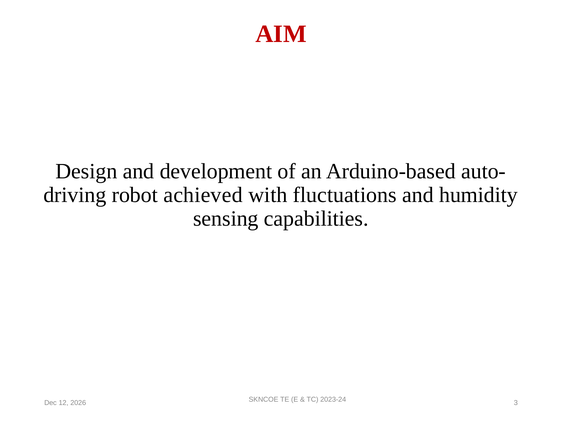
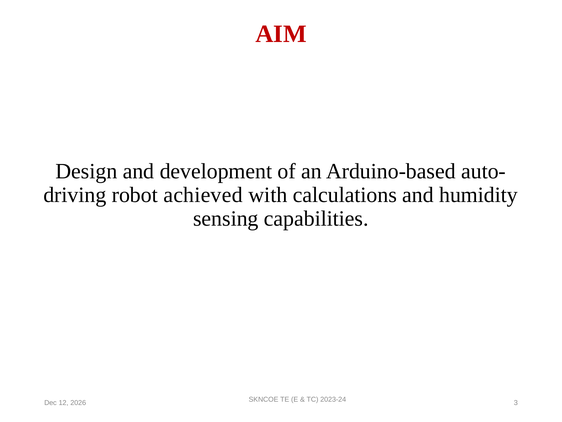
fluctuations: fluctuations -> calculations (345, 195)
